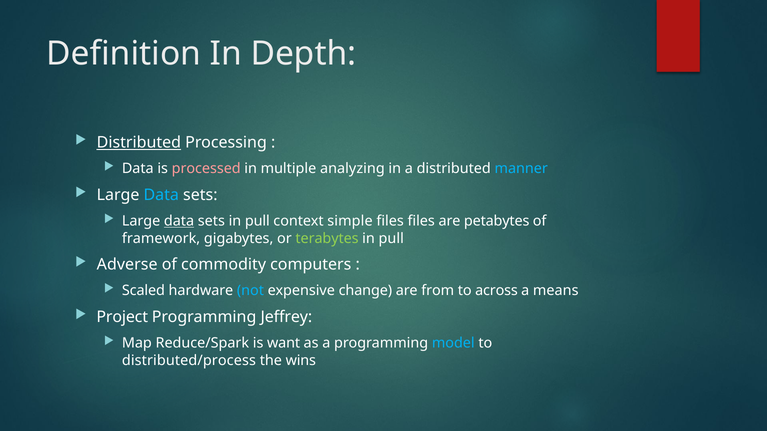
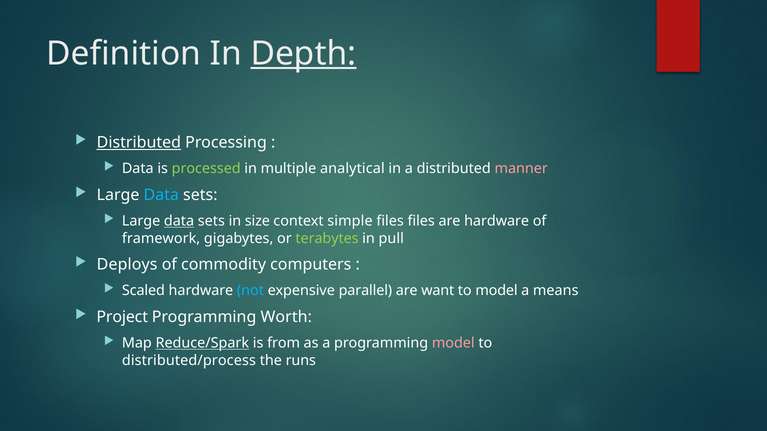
Depth underline: none -> present (304, 54)
processed colour: pink -> light green (206, 169)
analyzing: analyzing -> analytical (352, 169)
manner colour: light blue -> pink (521, 169)
sets in pull: pull -> size (257, 221)
are petabytes: petabytes -> hardware (497, 221)
Adverse: Adverse -> Deploys (127, 265)
change: change -> parallel (365, 291)
from: from -> want (438, 291)
to across: across -> model (497, 291)
Jeffrey: Jeffrey -> Worth (286, 317)
Reduce/Spark underline: none -> present (202, 343)
want: want -> from (284, 343)
model colour: light blue -> pink (453, 343)
wins: wins -> runs (301, 361)
